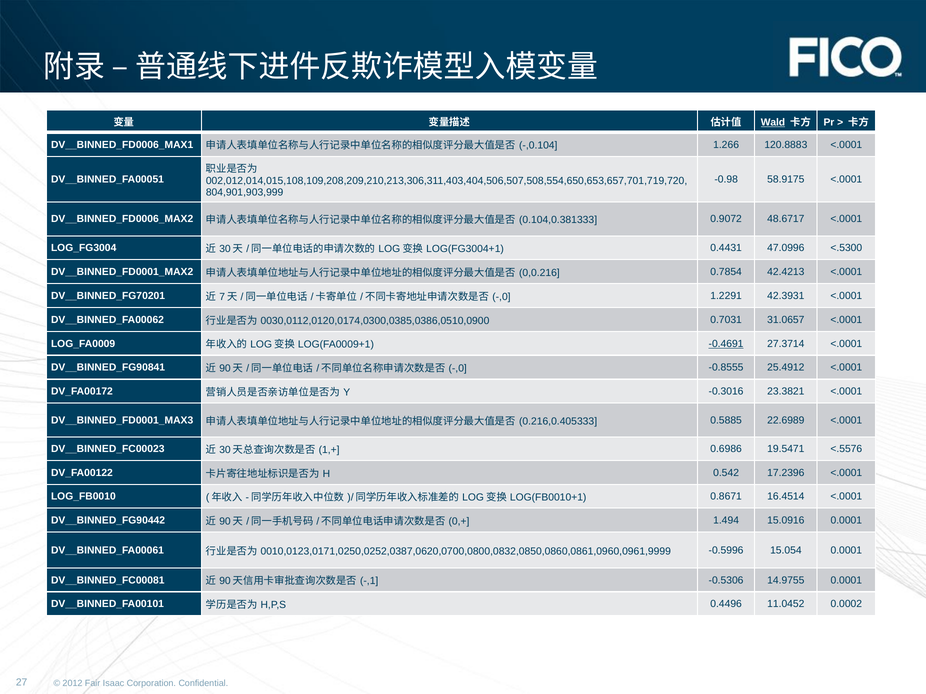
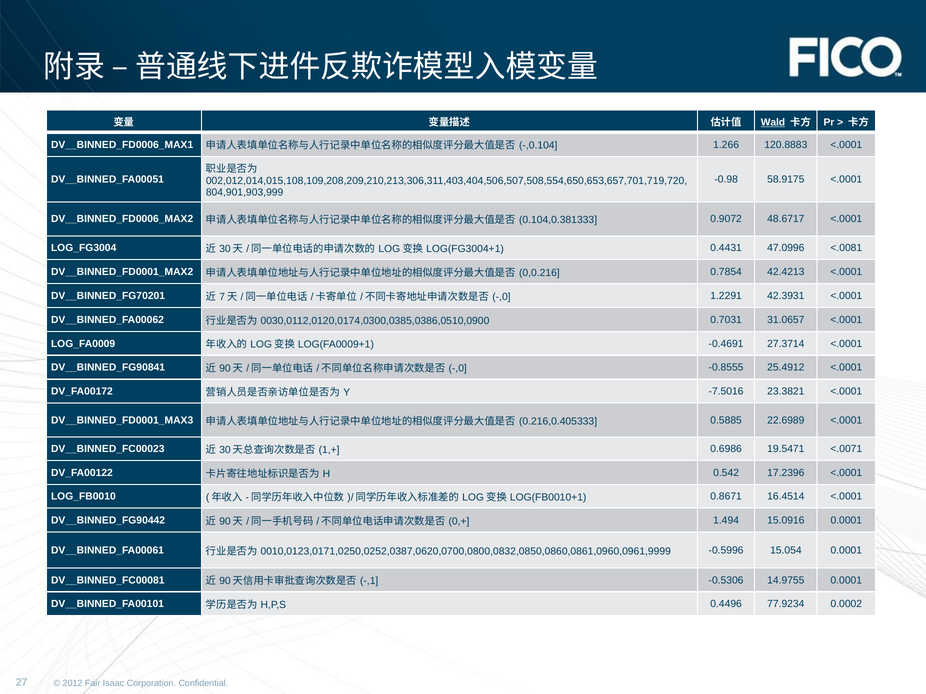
<.5300: <.5300 -> <.0081 (846, 248)
-0.4691 underline: present -> none (726, 344)
-0.3016: -0.3016 -> -7.5016 (726, 392)
<.5576: <.5576 -> <.0071 (846, 449)
11.0452: 11.0452 -> 77.9234 (786, 604)
